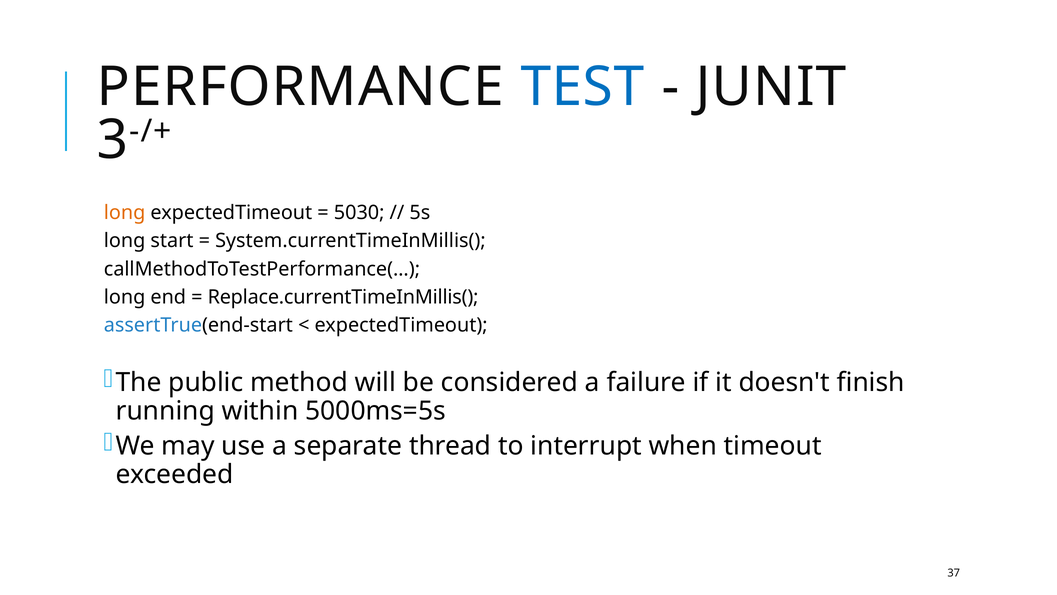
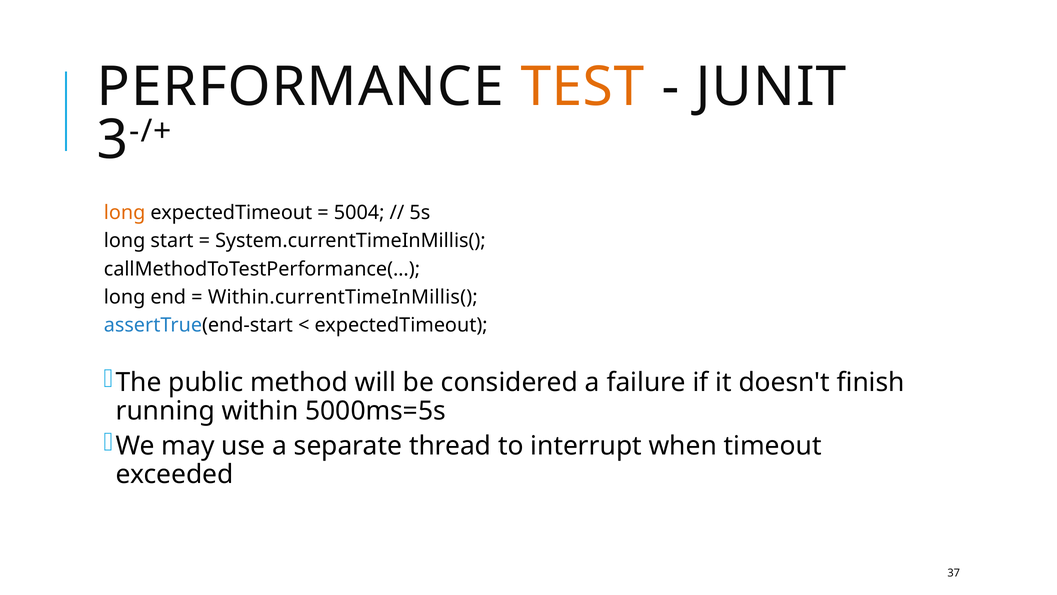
TEST colour: blue -> orange (583, 87)
5030: 5030 -> 5004 (359, 213)
Replace.currentTimeInMillis(: Replace.currentTimeInMillis( -> Within.currentTimeInMillis( (343, 297)
